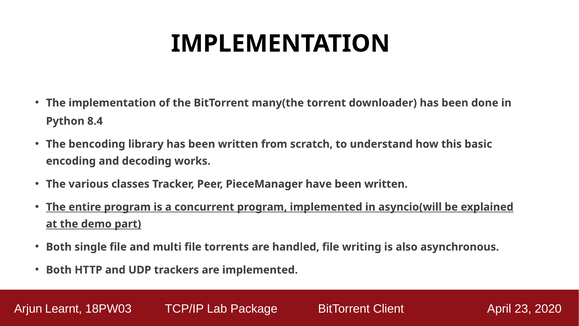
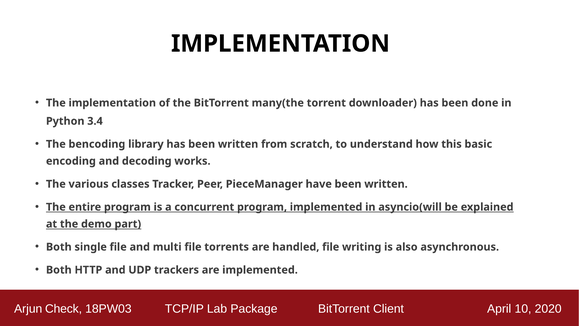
8.4: 8.4 -> 3.4 (95, 121)
Learnt: Learnt -> Check (64, 308)
23: 23 -> 10 (523, 308)
